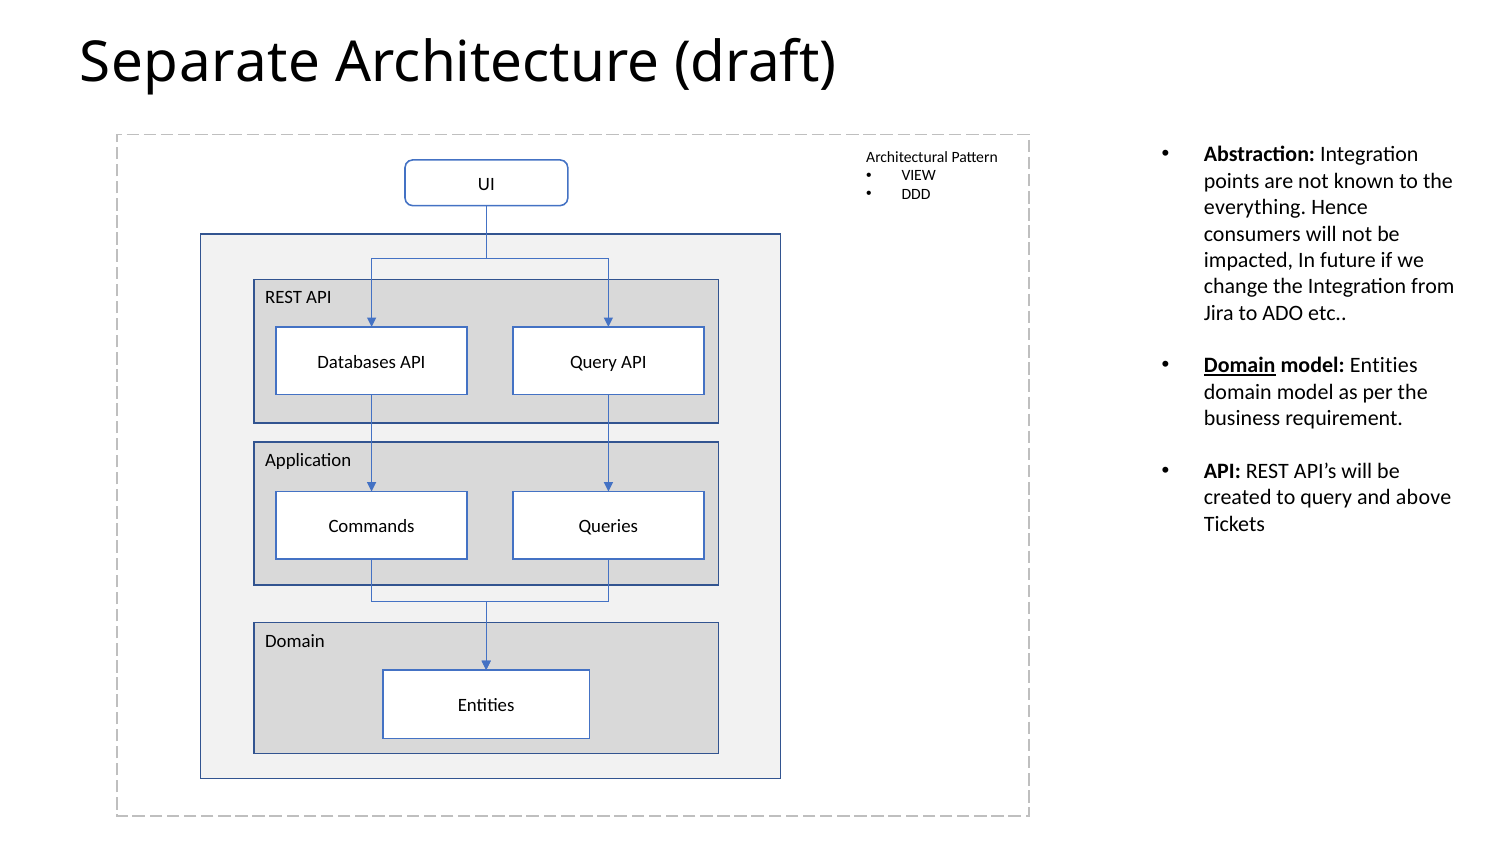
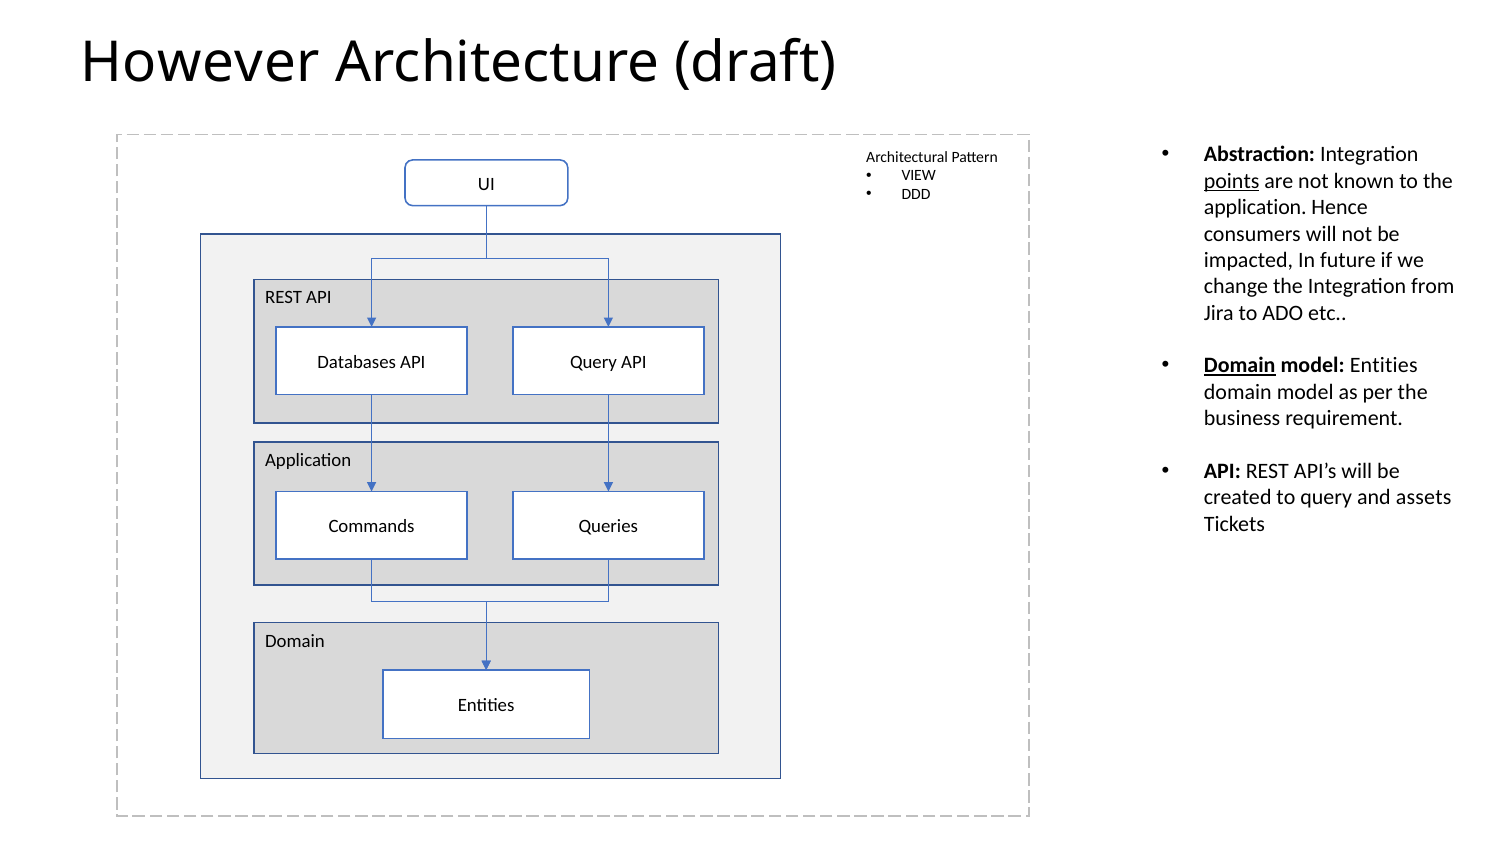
Separate: Separate -> However (200, 63)
points underline: none -> present (1232, 181)
everything: everything -> application (1255, 208)
above: above -> assets (1424, 498)
